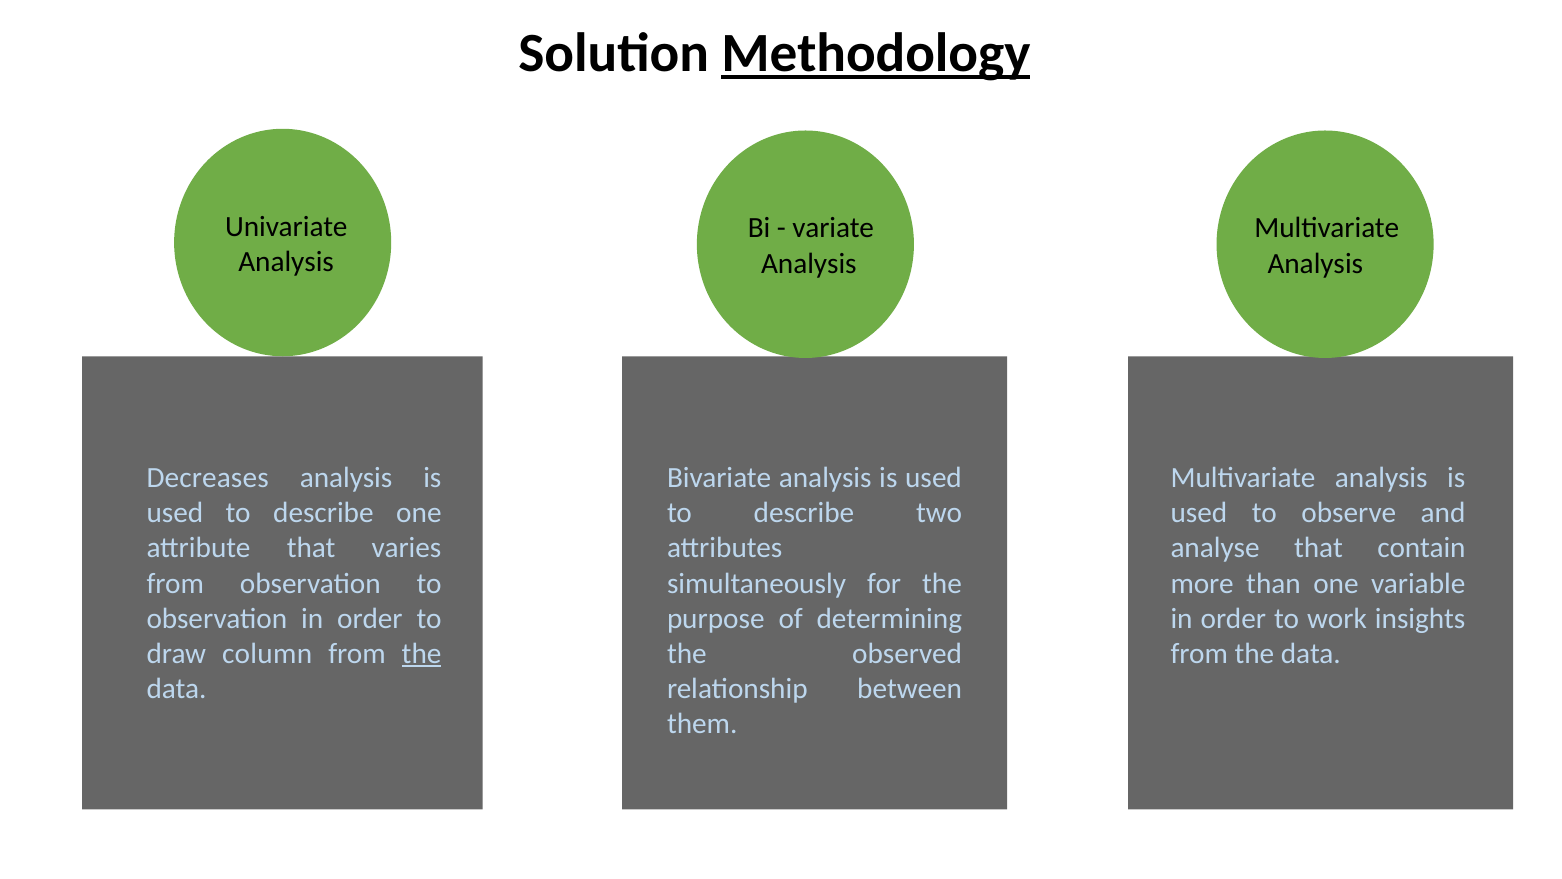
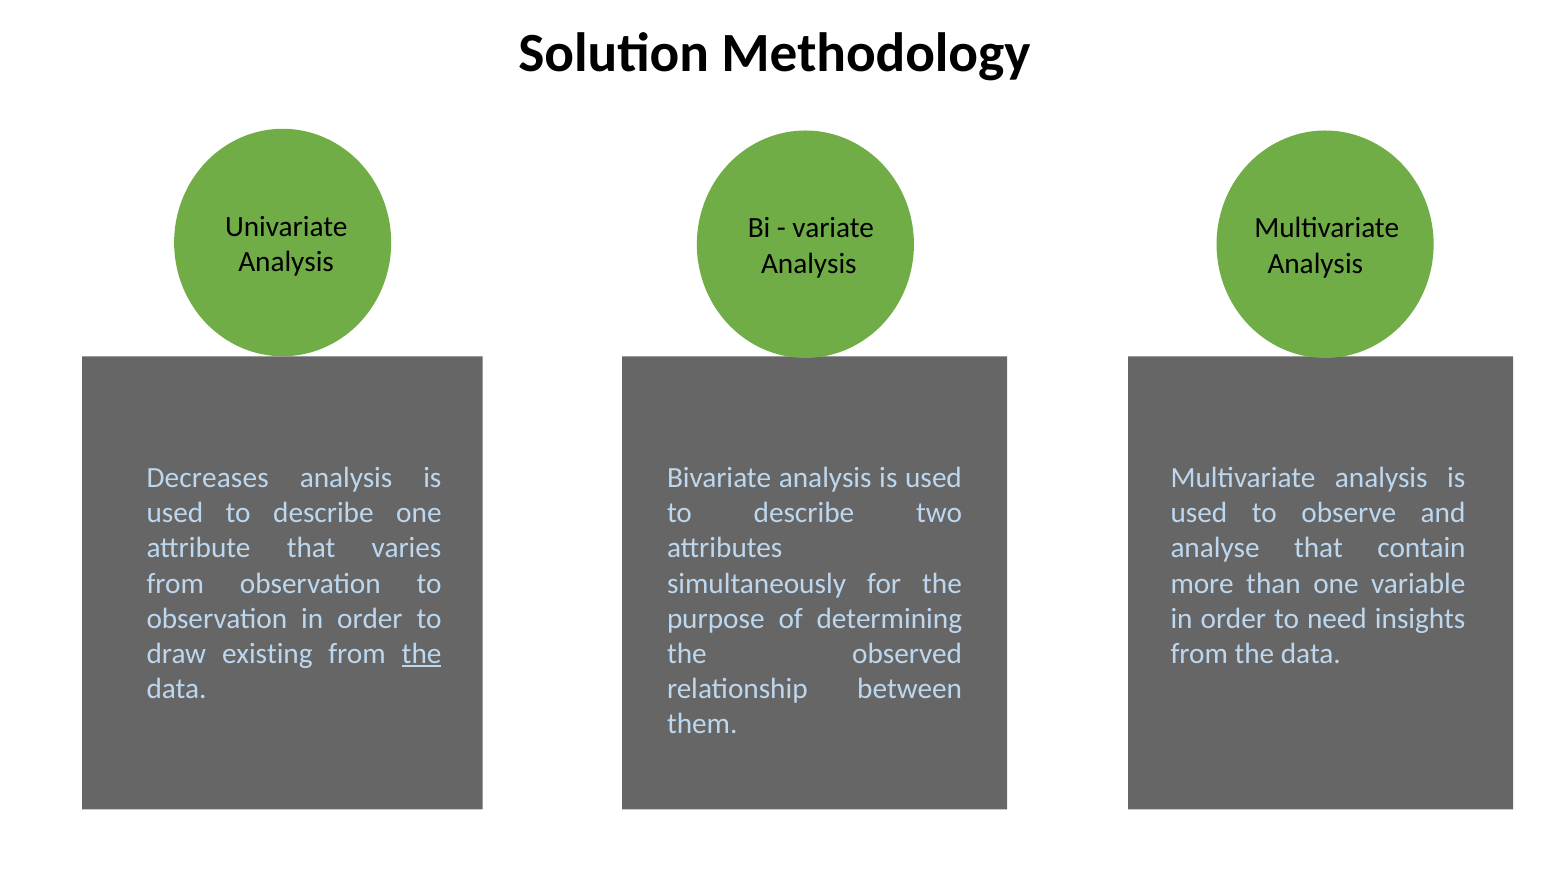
Methodology underline: present -> none (876, 53)
work: work -> need (1337, 618)
column: column -> existing (267, 653)
